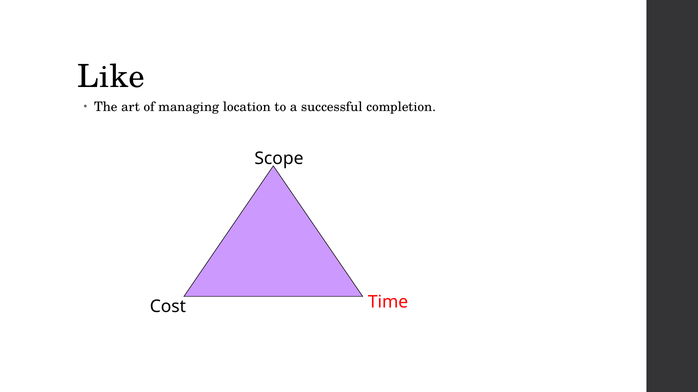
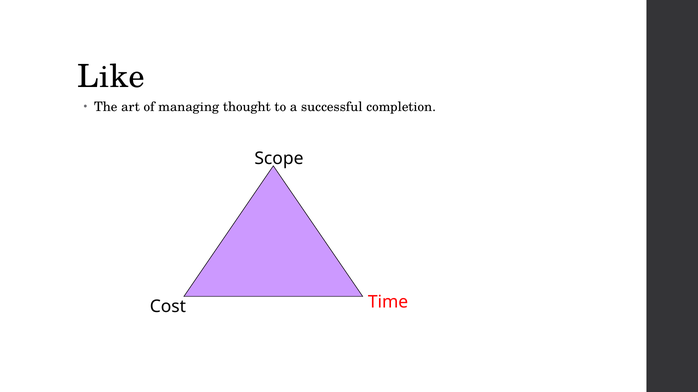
location: location -> thought (247, 107)
